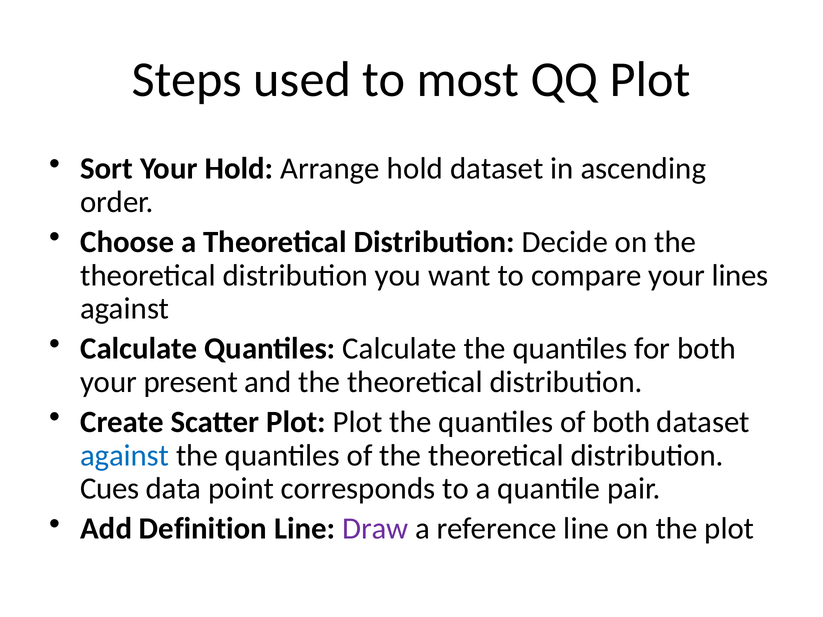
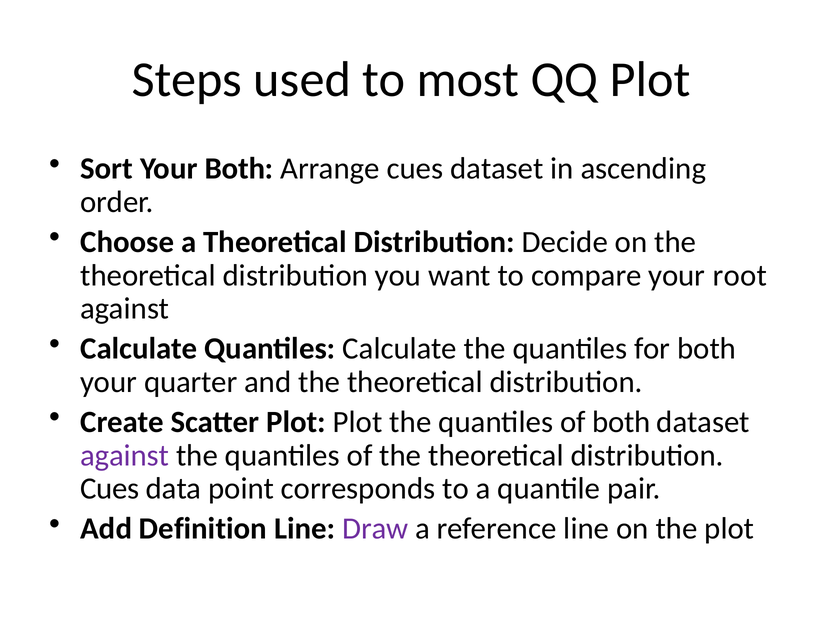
Your Hold: Hold -> Both (239, 169)
Arrange hold: hold -> cues (415, 169)
lines: lines -> root (740, 276)
present: present -> quarter (191, 382)
against colour: blue -> purple (125, 456)
